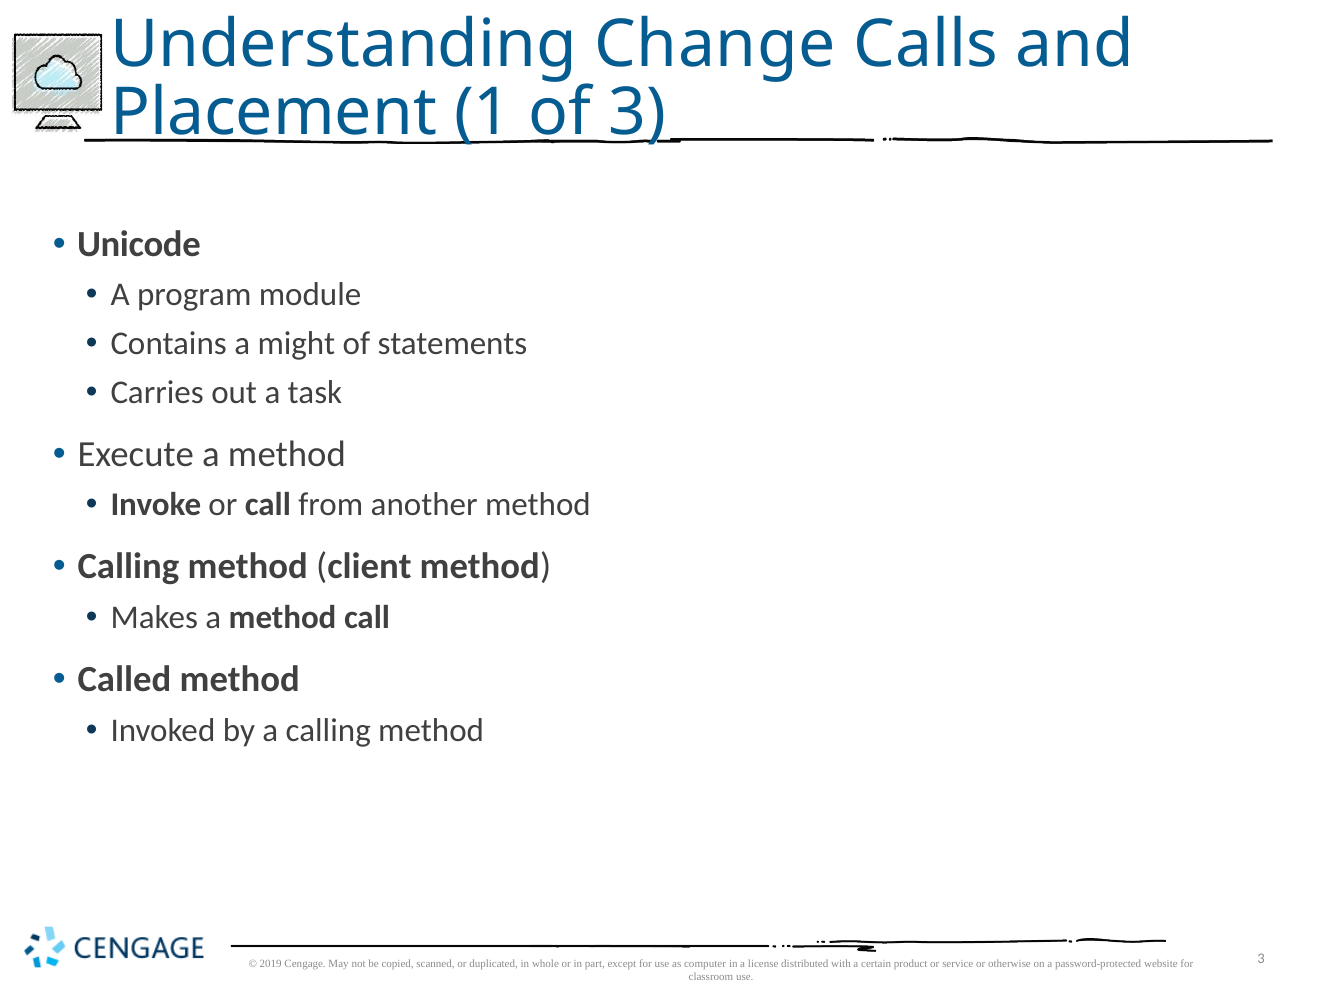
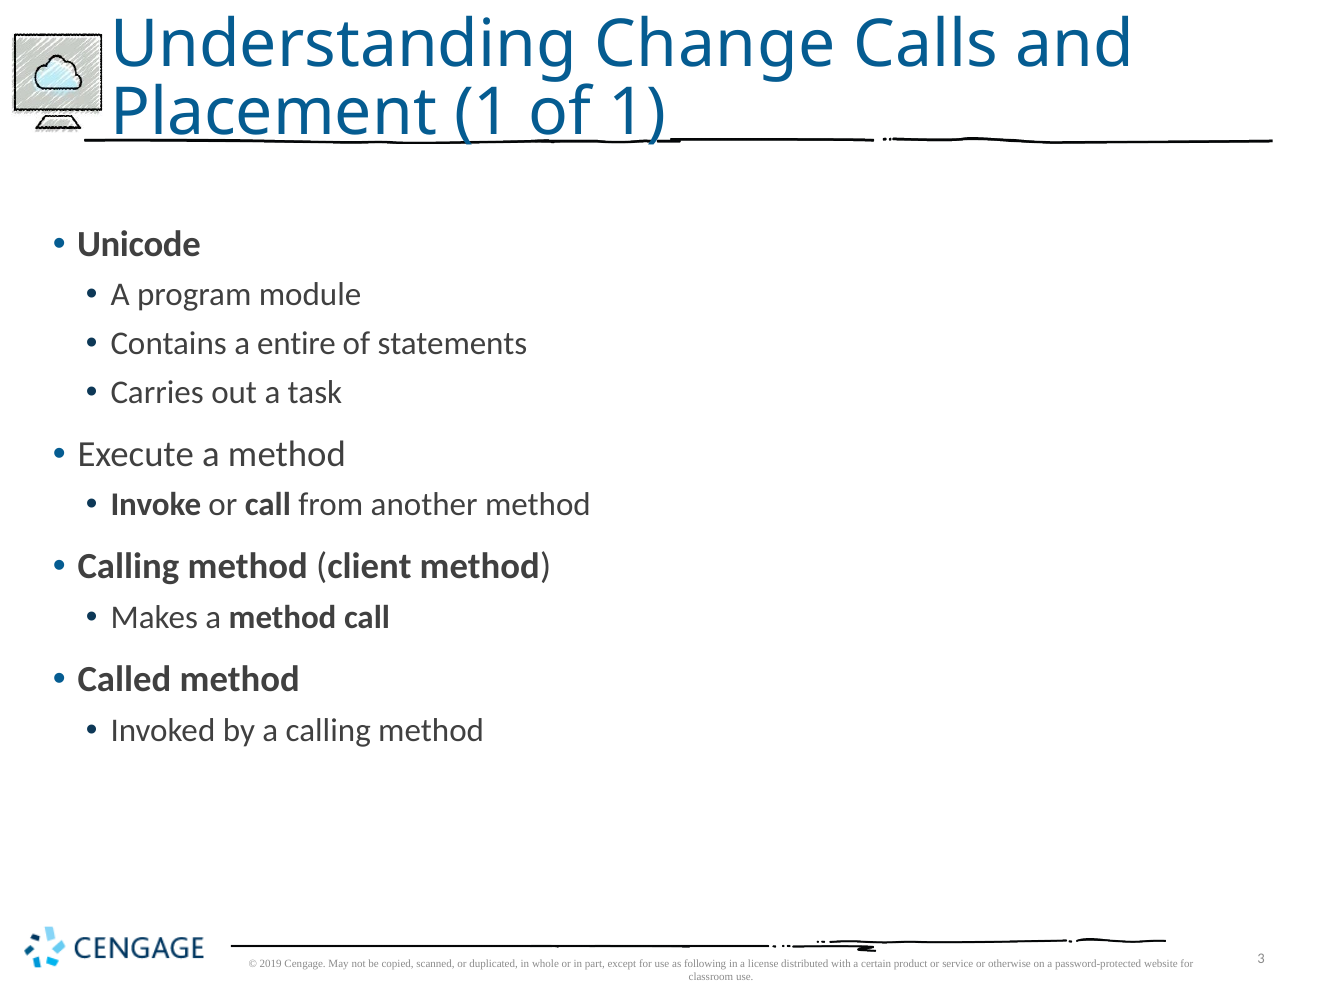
of 3: 3 -> 1 (638, 112)
might: might -> entire (297, 343)
computer: computer -> following (705, 963)
